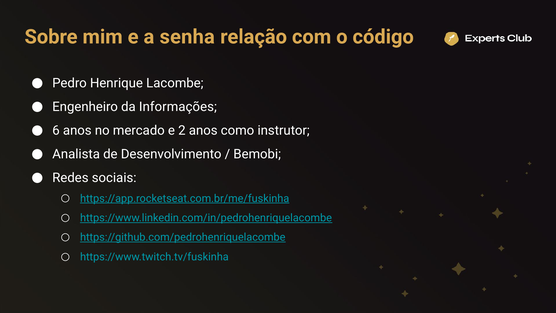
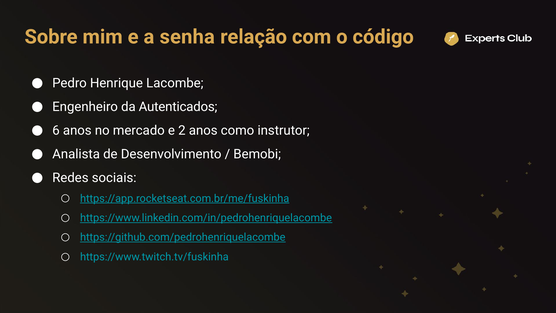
Informações: Informações -> Autenticados (178, 107)
